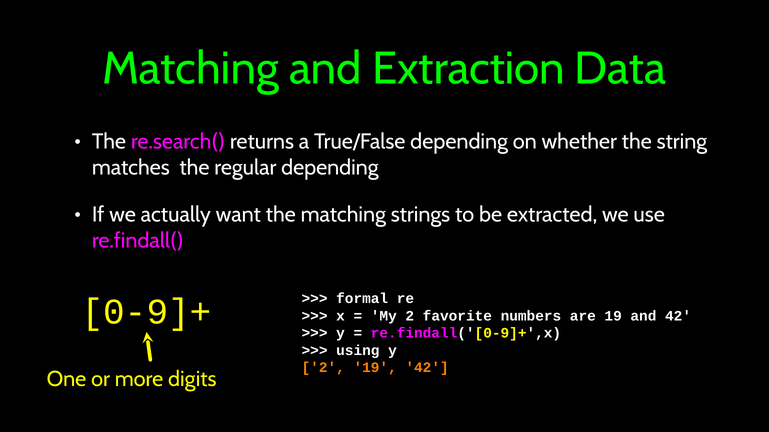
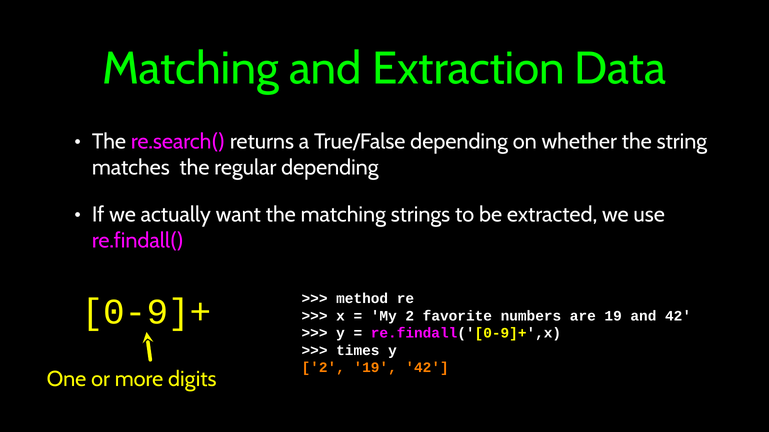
formal: formal -> method (362, 299)
using: using -> times (358, 351)
